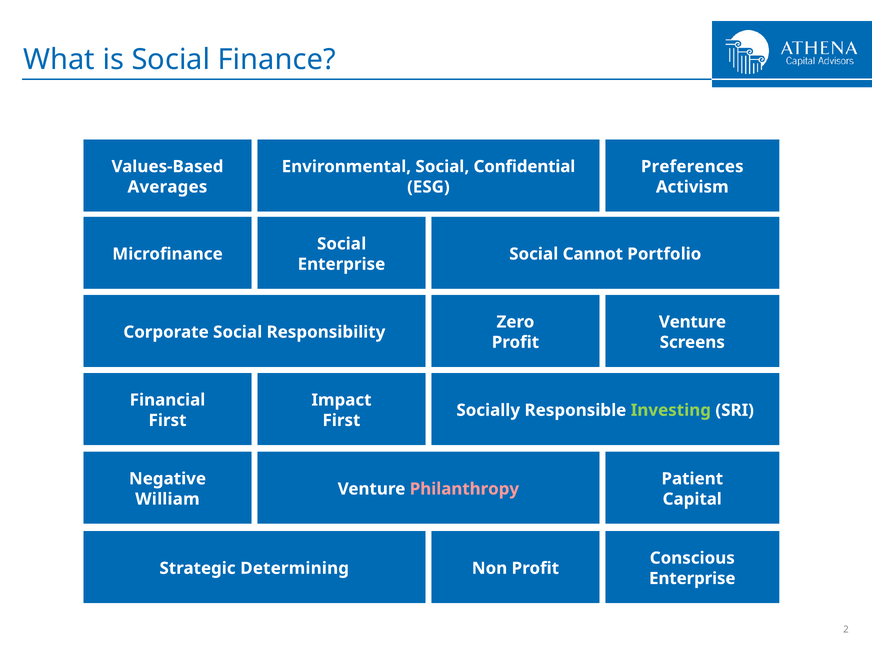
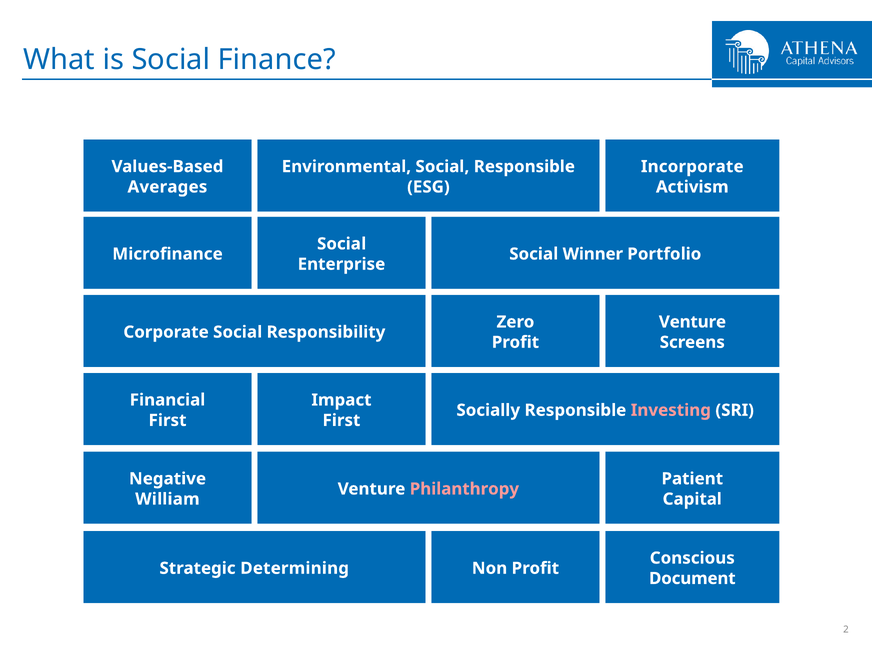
Social Confidential: Confidential -> Responsible (524, 167)
Preferences: Preferences -> Incorporate (692, 167)
Cannot: Cannot -> Winner (593, 254)
Investing colour: light green -> pink (671, 410)
Enterprise: Enterprise -> Document (692, 578)
